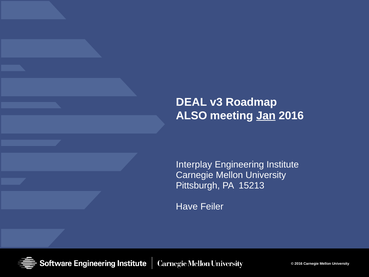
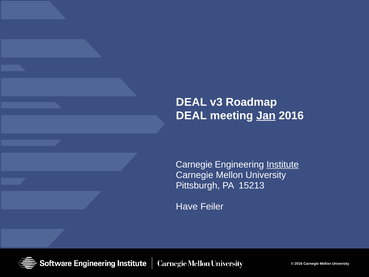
ALSO: ALSO -> DEAL (191, 115)
Interplay: Interplay -> Carnegie (194, 164)
Institute underline: none -> present (283, 164)
